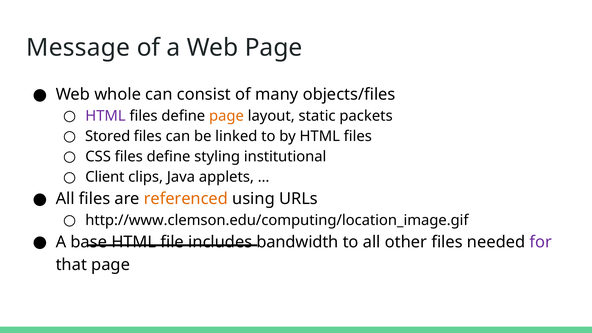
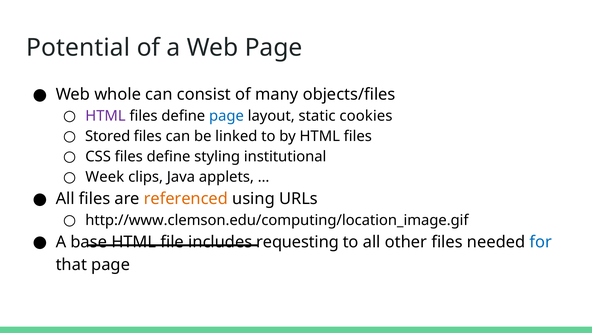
Message: Message -> Potential (78, 48)
page colour: orange -> blue (226, 116)
packets: packets -> cookies (366, 116)
Client: Client -> Week (105, 177)
bandwidth: bandwidth -> requesting (298, 242)
for colour: purple -> blue (541, 242)
